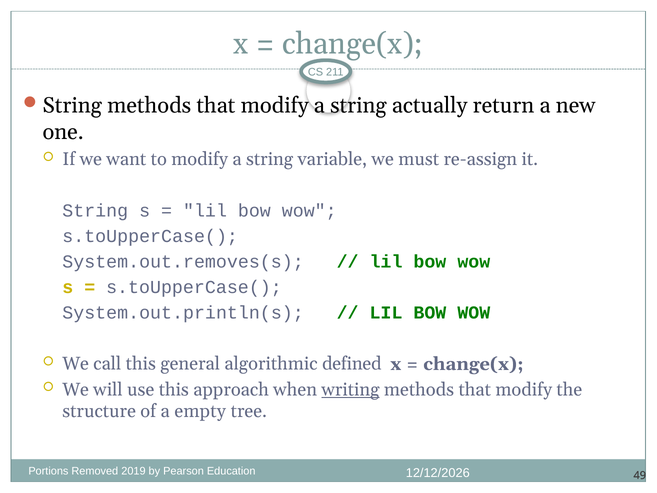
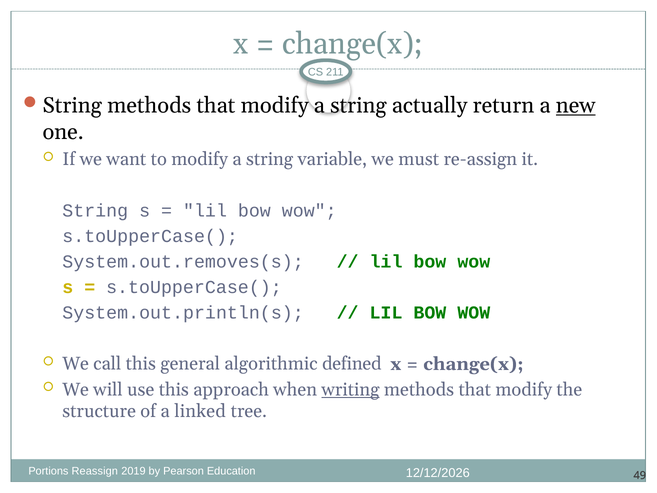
new underline: none -> present (576, 106)
empty: empty -> linked (200, 411)
Removed: Removed -> Reassign (95, 471)
